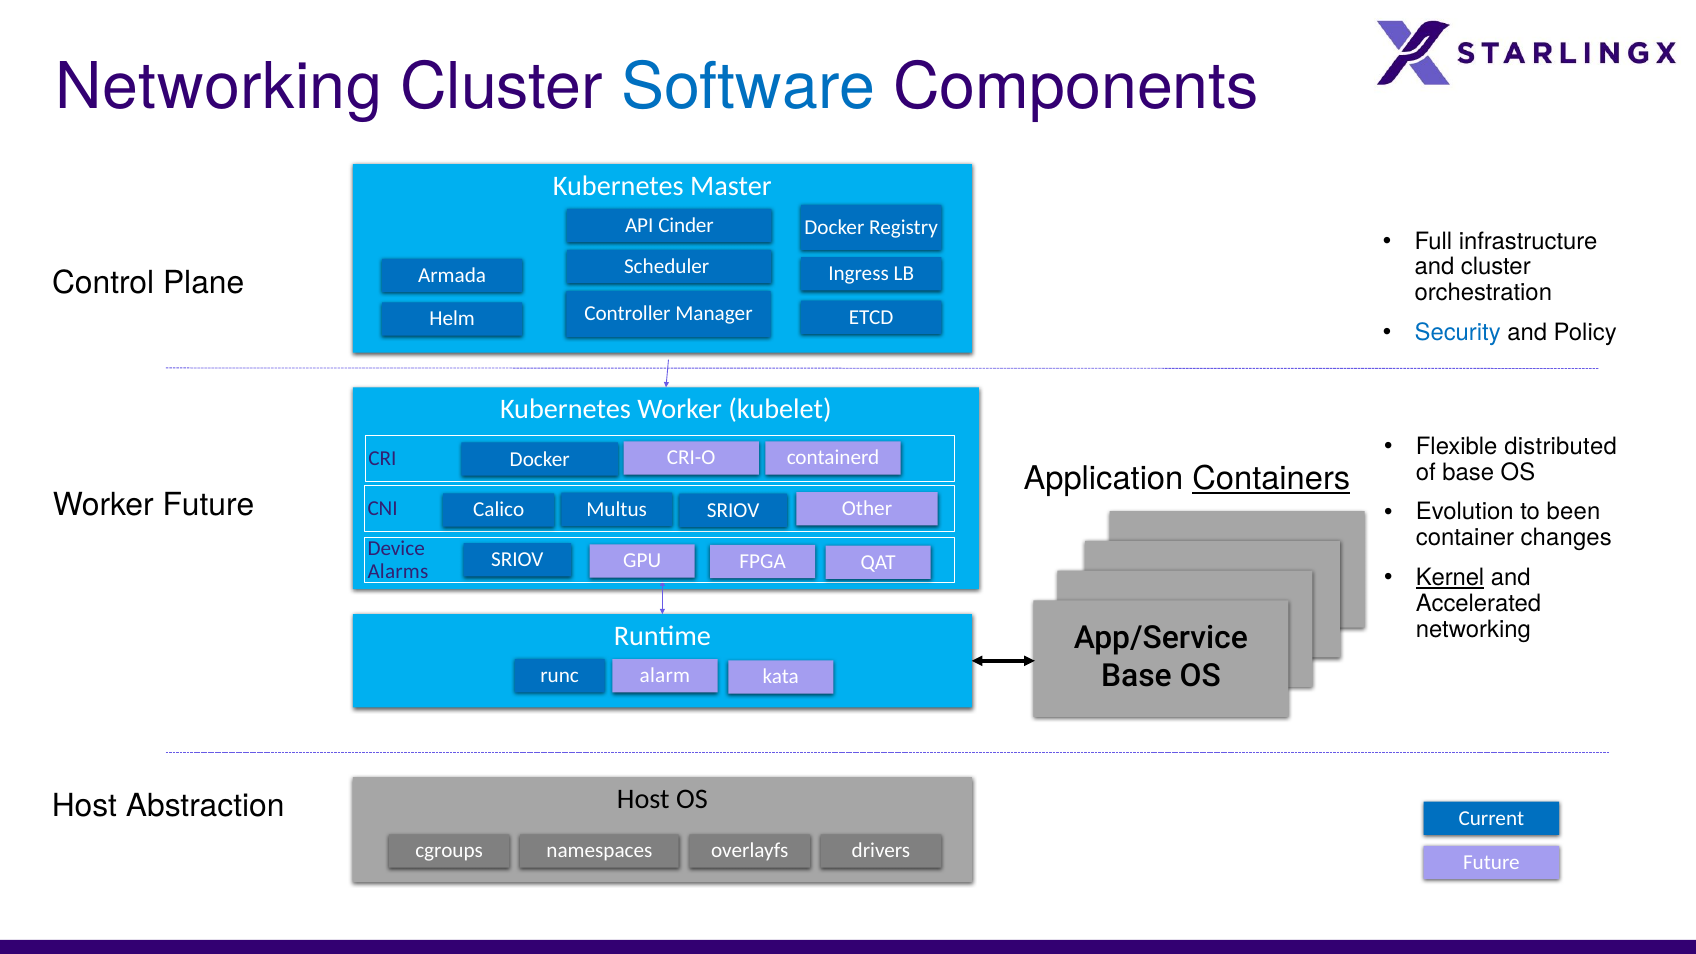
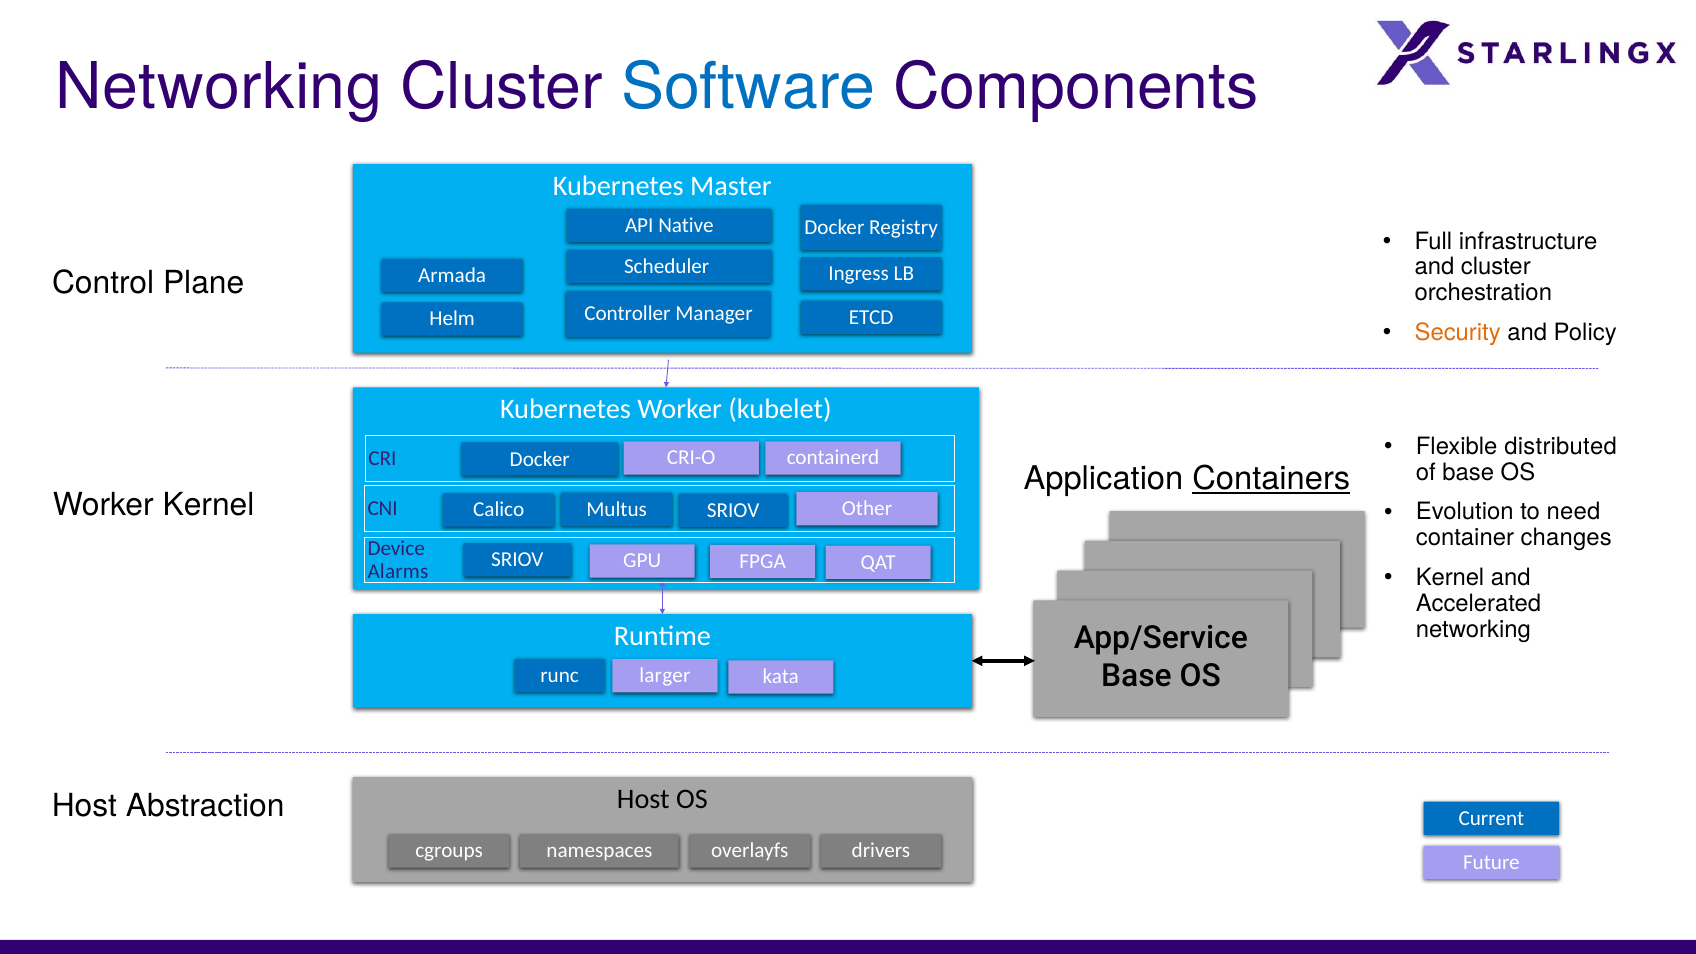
Cinder: Cinder -> Native (686, 225)
Security colour: blue -> orange (1458, 333)
Worker Future: Future -> Kernel (208, 505)
been: been -> need (1573, 512)
Kernel underline: present -> none (1450, 578)
alarm: alarm -> larger (665, 676)
